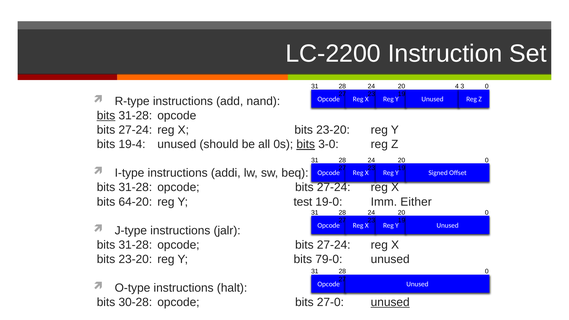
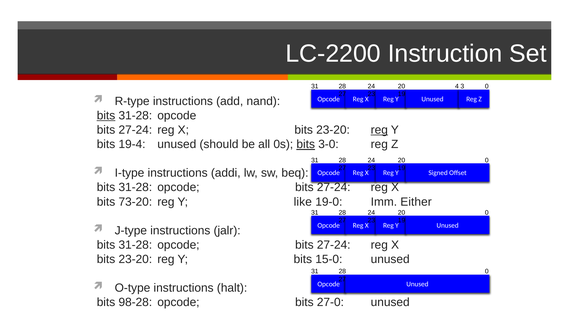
reg underline: none -> present (379, 130)
64-20: 64-20 -> 73-20 (135, 202)
test: test -> like (303, 202)
79-0: 79-0 -> 15-0 (329, 259)
30-28: 30-28 -> 98-28 (135, 302)
unused underline: present -> none (390, 302)
